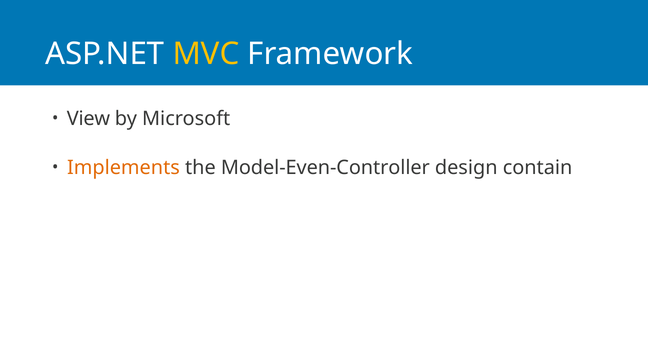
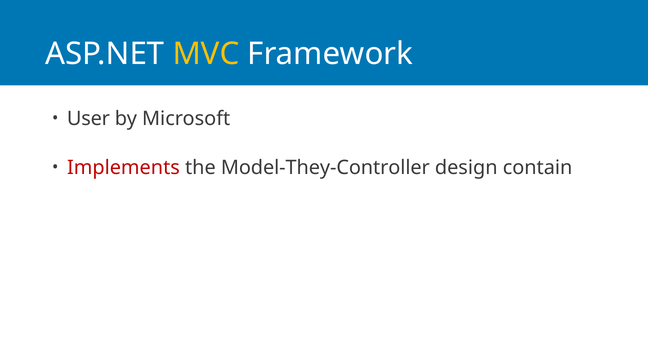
View: View -> User (88, 119)
Implements colour: orange -> red (123, 168)
Model-Even-Controller: Model-Even-Controller -> Model-They-Controller (325, 168)
